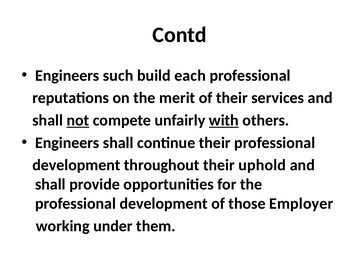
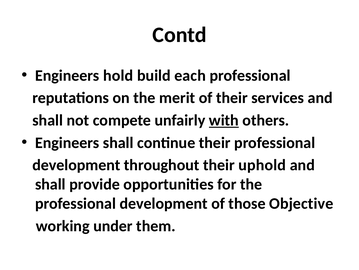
such: such -> hold (118, 75)
not underline: present -> none (78, 120)
Employer: Employer -> Objective (301, 203)
